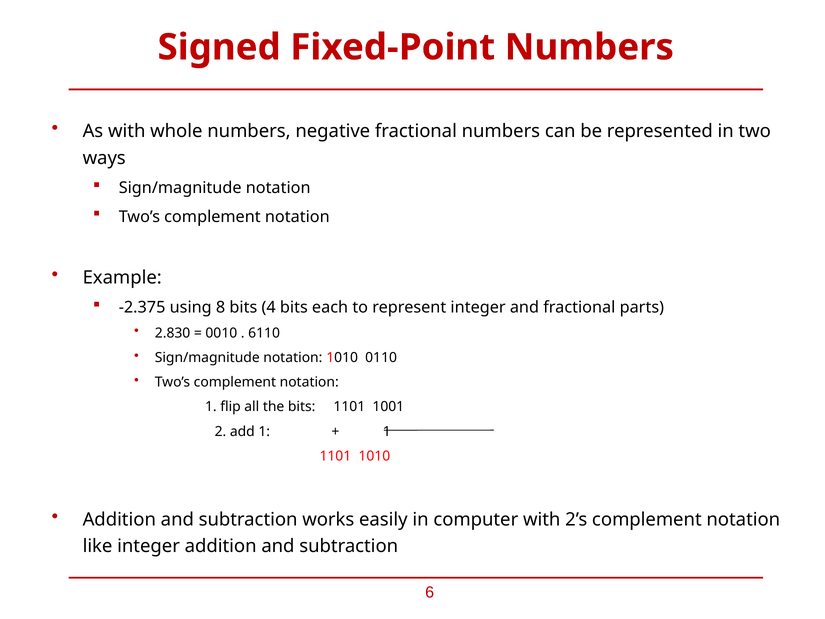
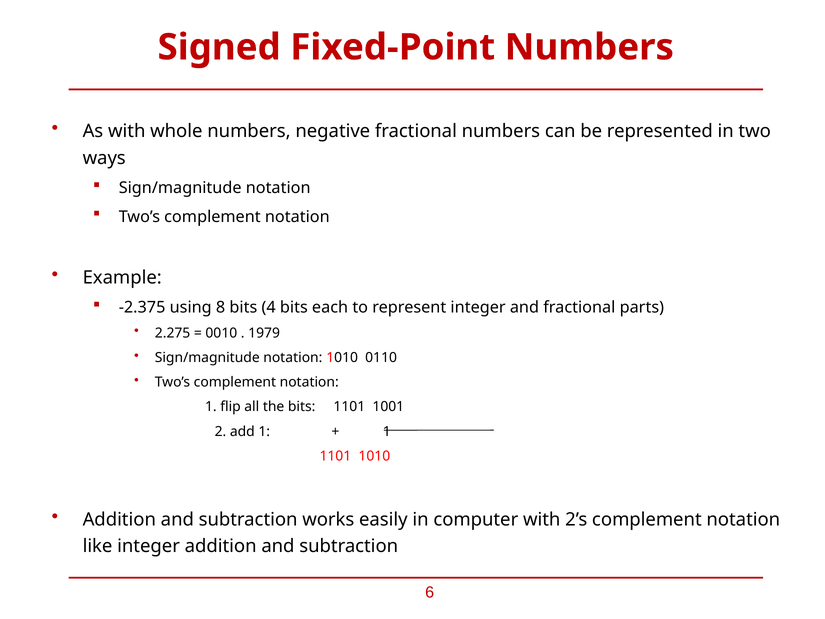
2.830: 2.830 -> 2.275 (173, 333)
6110: 6110 -> 1979 (264, 333)
